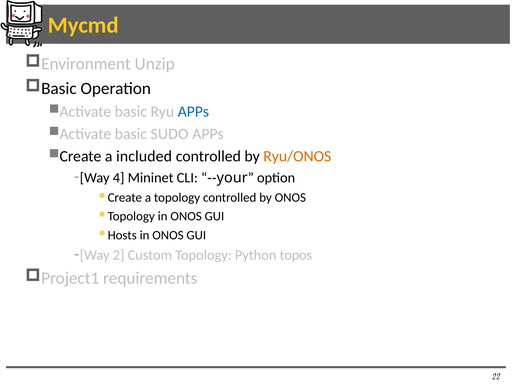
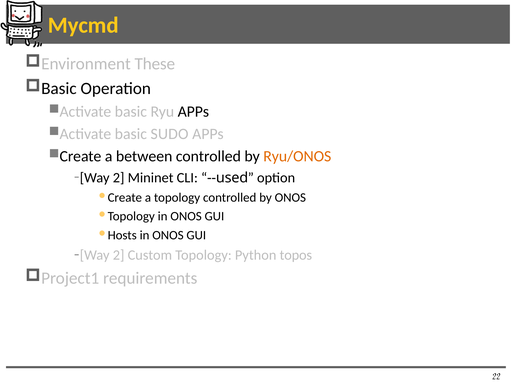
Unzip: Unzip -> These (155, 64)
APPs colour: blue -> black (193, 112)
included: included -> between (144, 156)
4: 4 -> 2 (119, 178)
--your: --your -> --used (228, 178)
